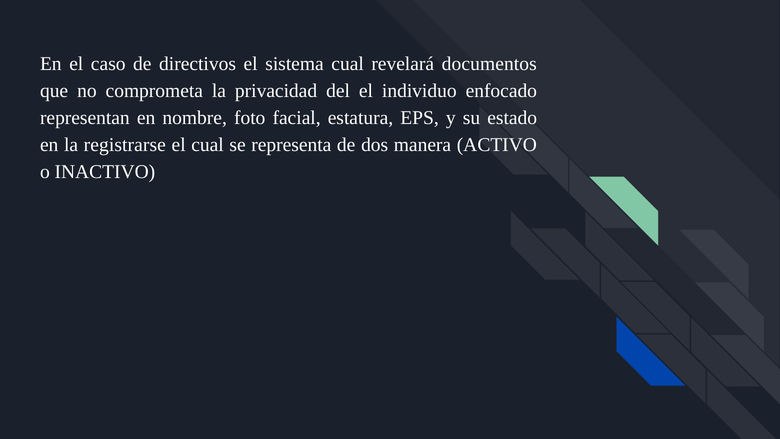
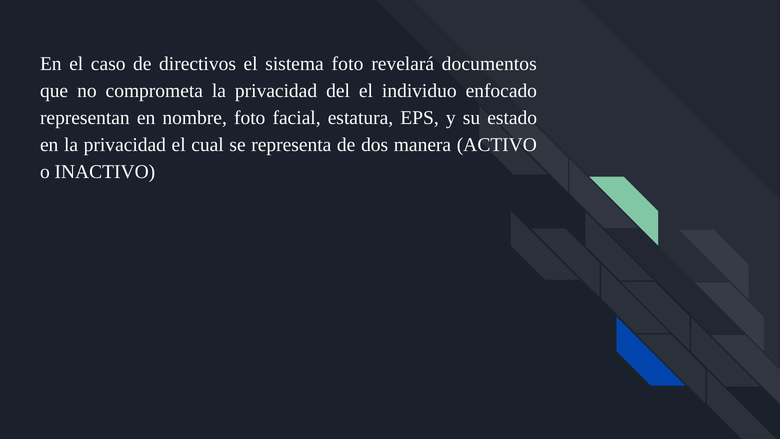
sistema cual: cual -> foto (347, 64)
en la registrarse: registrarse -> privacidad (125, 145)
